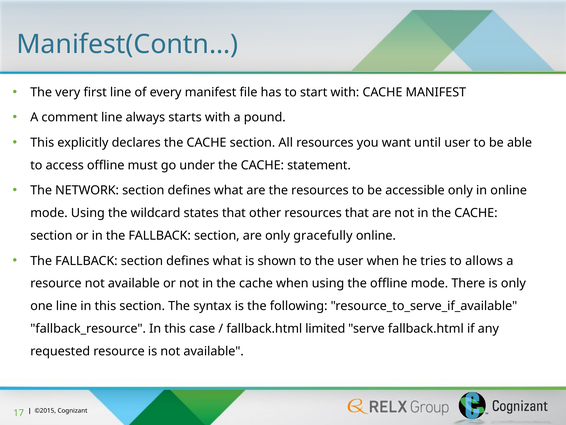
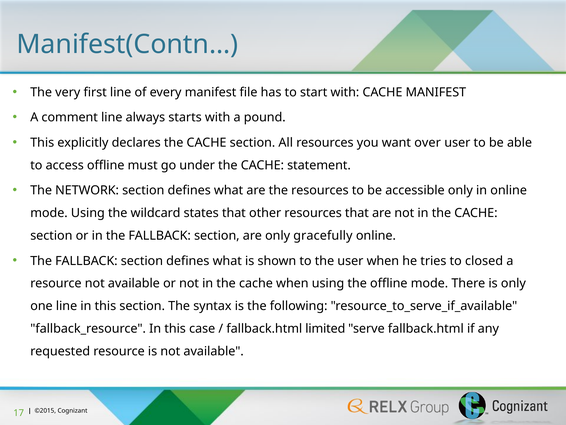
until: until -> over (428, 142)
allows: allows -> closed (484, 261)
